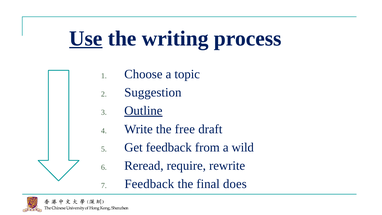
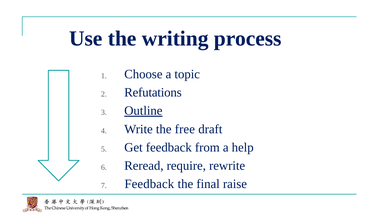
Use underline: present -> none (86, 38)
Suggestion: Suggestion -> Refutations (153, 92)
wild: wild -> help (243, 147)
does: does -> raise (235, 184)
